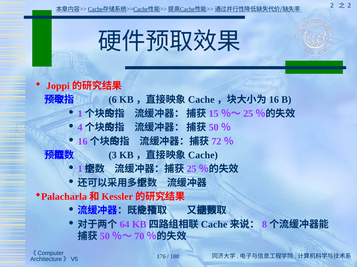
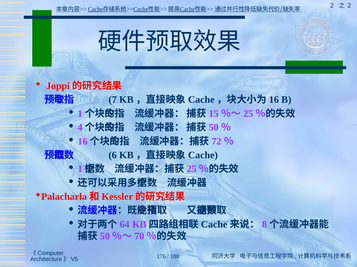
6: 6 -> 7 (113, 100)
3: 3 -> 6 (113, 156)
